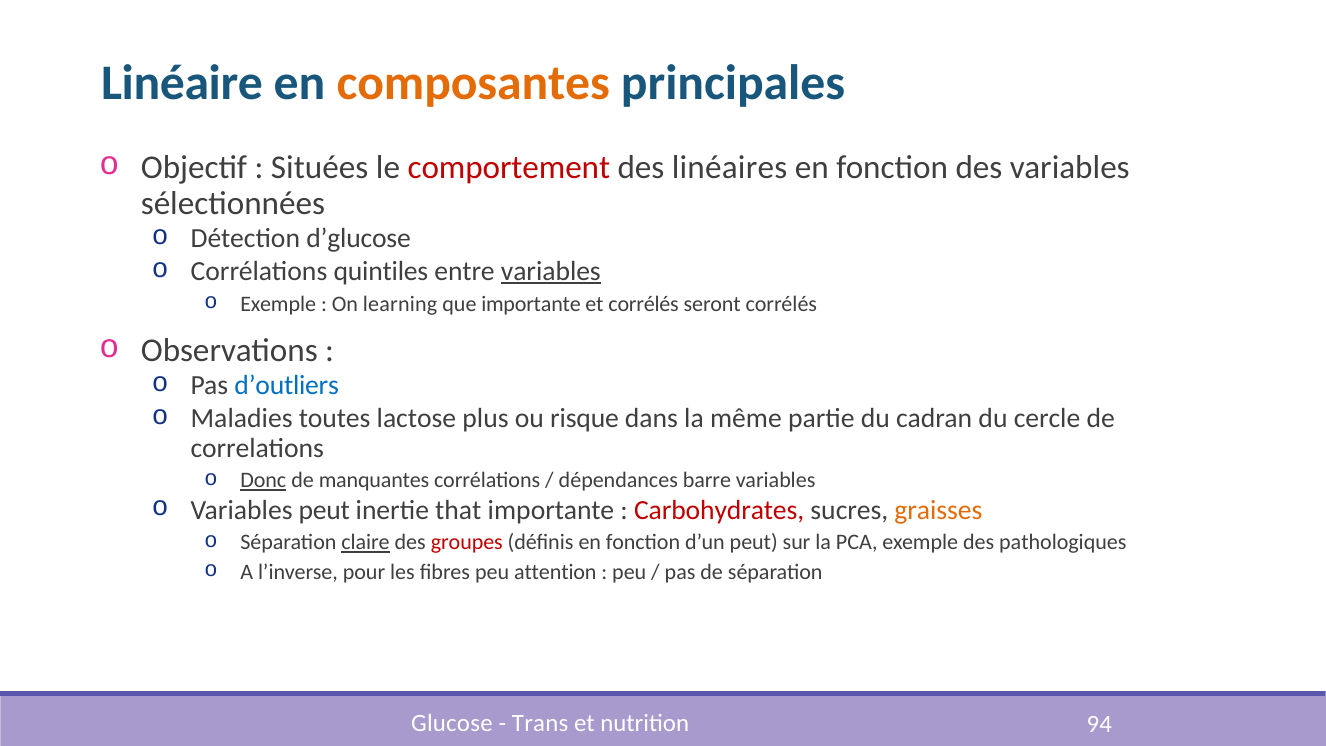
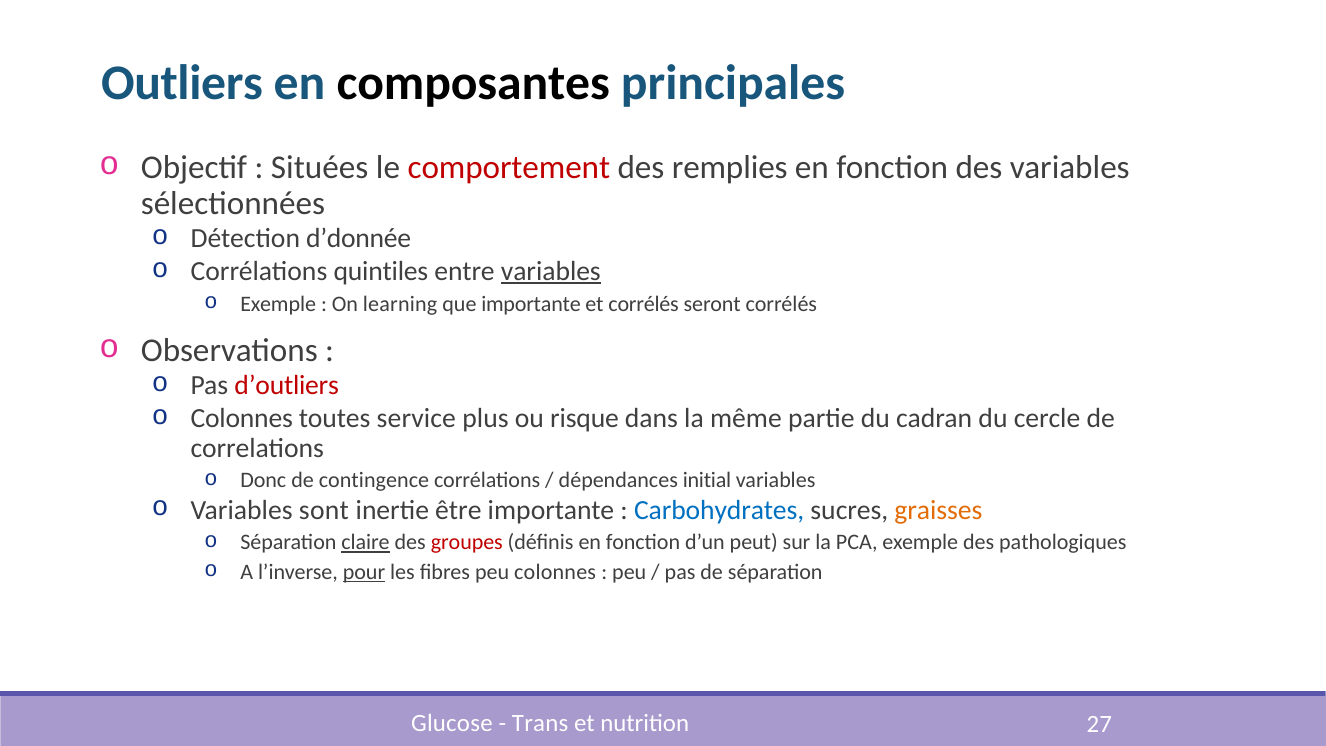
Linéaire: Linéaire -> Outliers (182, 83)
composantes colour: orange -> black (473, 83)
linéaires: linéaires -> remplies (730, 167)
d’glucose: d’glucose -> d’donnée (359, 239)
d’outliers colour: blue -> red (287, 386)
Maladies: Maladies -> Colonnes (242, 418)
lactose: lactose -> service (416, 418)
Donc underline: present -> none (263, 480)
manquantes: manquantes -> contingence (374, 480)
barre: barre -> initial (707, 480)
Variables peut: peut -> sont (324, 510)
that: that -> être (458, 510)
Carbohydrates colour: red -> blue (719, 510)
pour underline: none -> present (364, 572)
peu attention: attention -> colonnes (555, 572)
94: 94 -> 27 (1099, 724)
